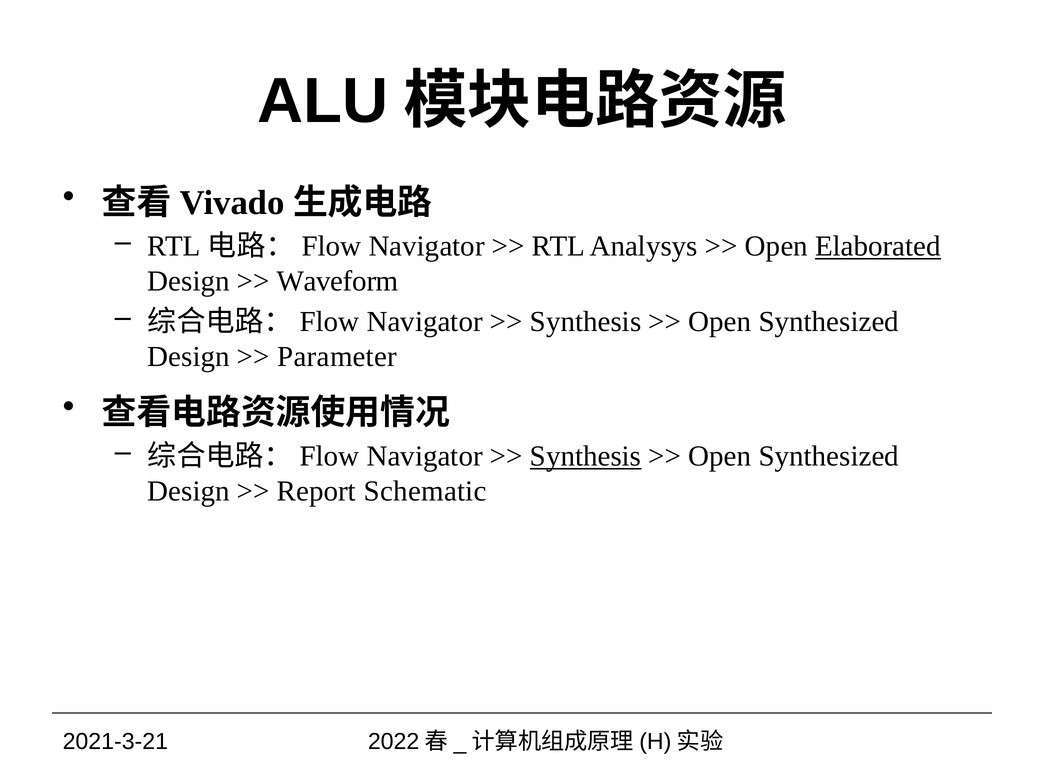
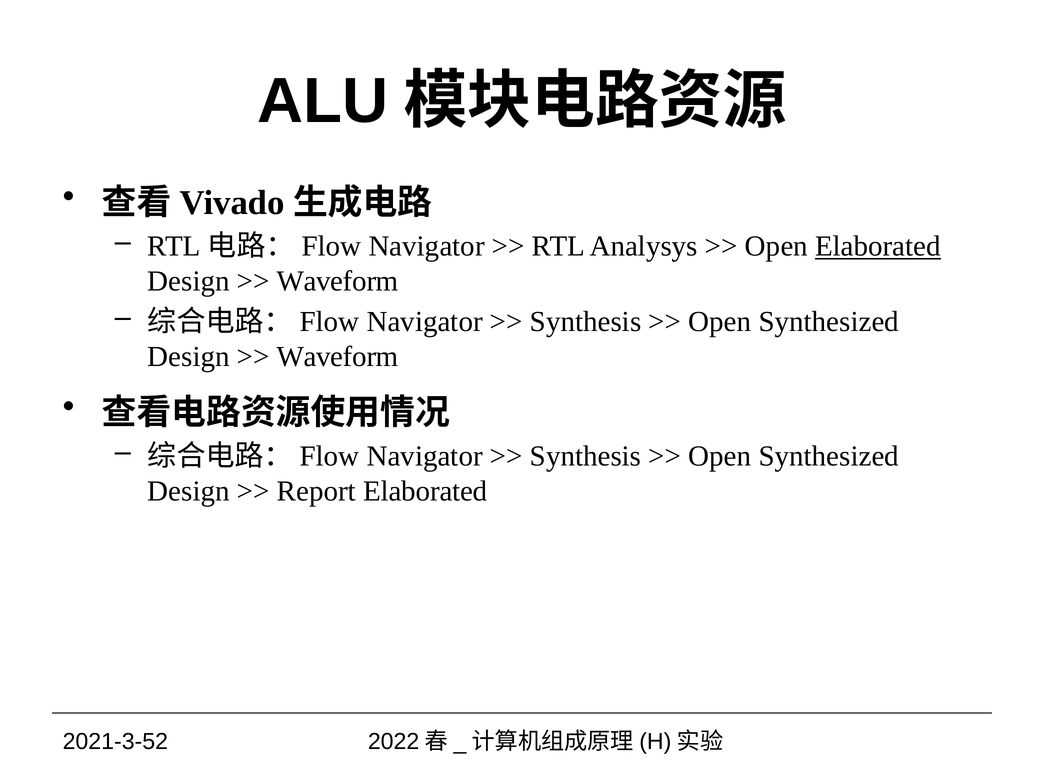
Parameter: Parameter -> Waveform (338, 356)
Synthesis underline: present -> none (586, 456)
Report Schematic: Schematic -> Elaborated (425, 491)
2021-3-21: 2021-3-21 -> 2021-3-52 (115, 742)
